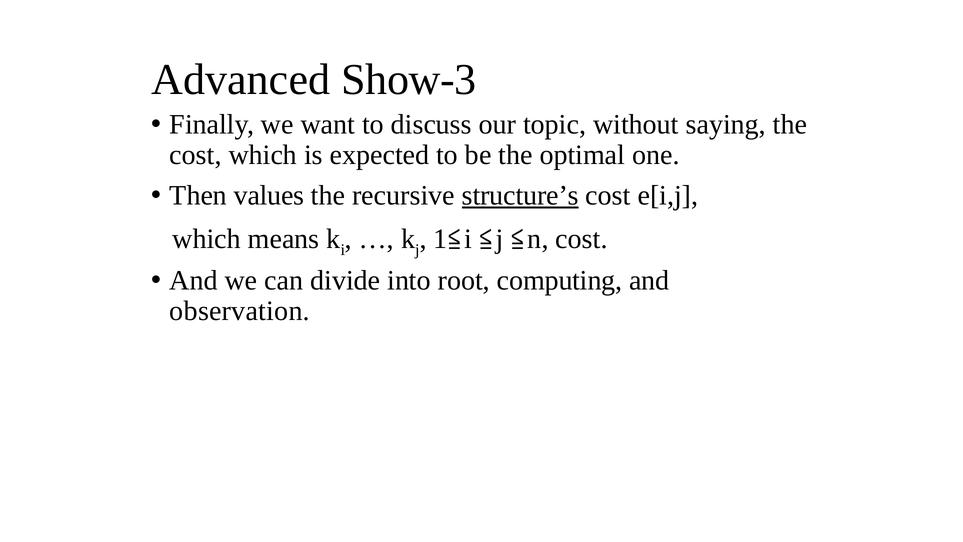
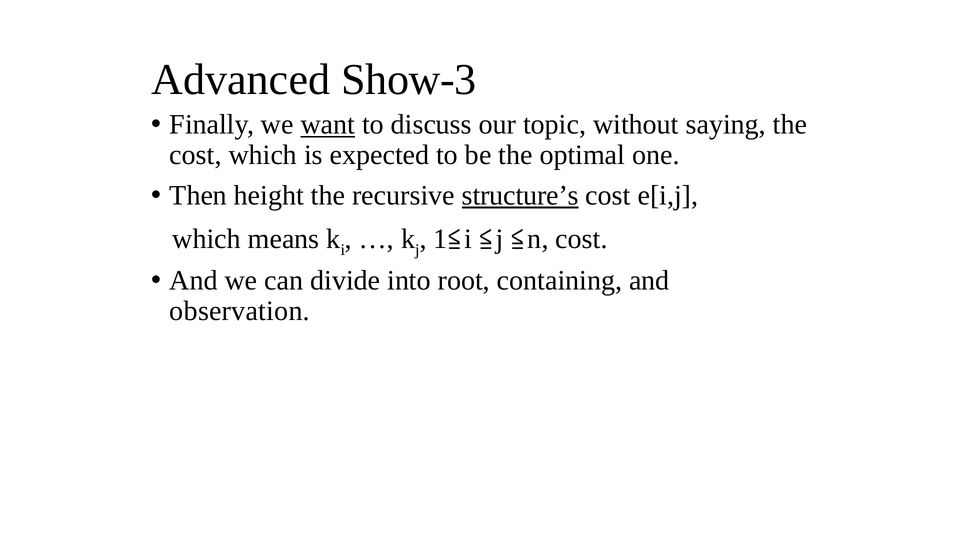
want underline: none -> present (328, 125)
values: values -> height (269, 195)
computing: computing -> containing (560, 280)
